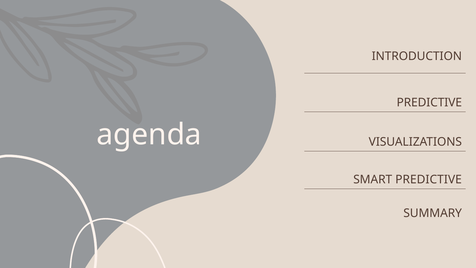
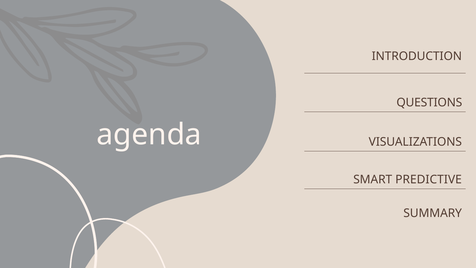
PREDICTIVE: PREDICTIVE -> QUESTIONS (429, 102)
